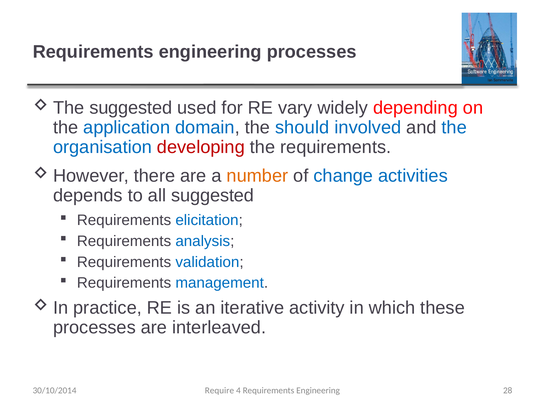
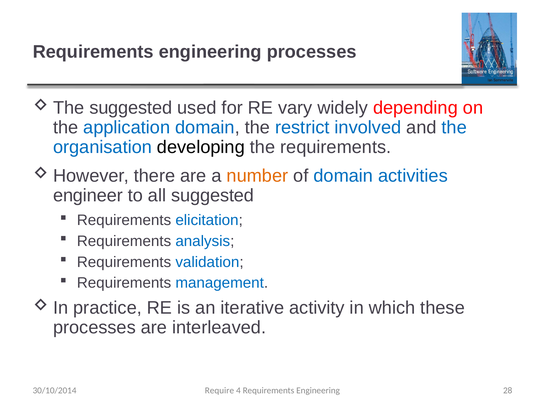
should: should -> restrict (302, 127)
developing colour: red -> black (201, 147)
of change: change -> domain (343, 176)
depends: depends -> engineer (88, 195)
